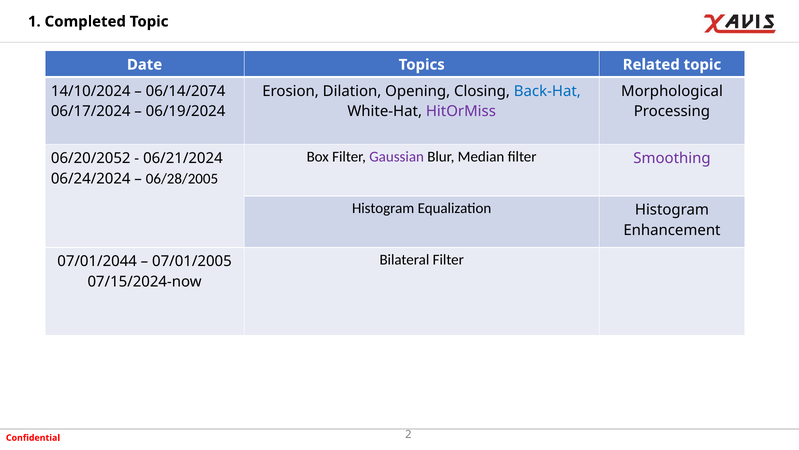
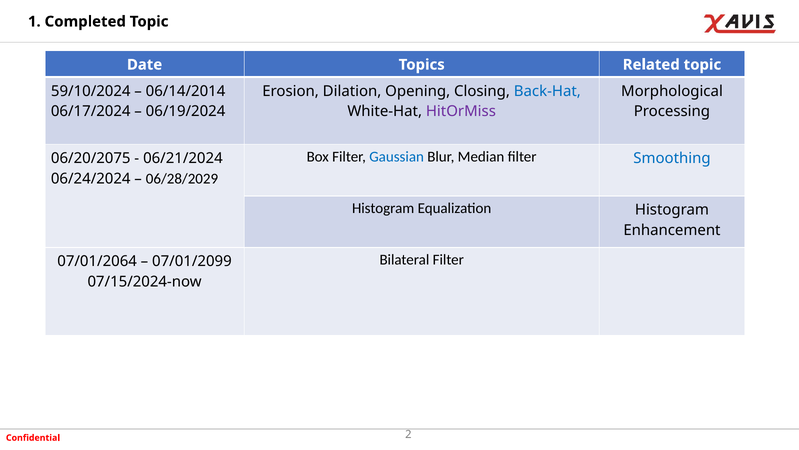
14/10/2024: 14/10/2024 -> 59/10/2024 (91, 91)
06/14/2074: 06/14/2074 -> 06/14/2014 (186, 91)
Gaussian colour: purple -> blue (397, 156)
Smoothing colour: purple -> blue (672, 158)
06/20/2052: 06/20/2052 -> 06/20/2075 (91, 158)
06/28/2005: 06/28/2005 -> 06/28/2029 (182, 179)
07/01/2044: 07/01/2044 -> 07/01/2064 (97, 261)
07/01/2005: 07/01/2005 -> 07/01/2099 (192, 261)
